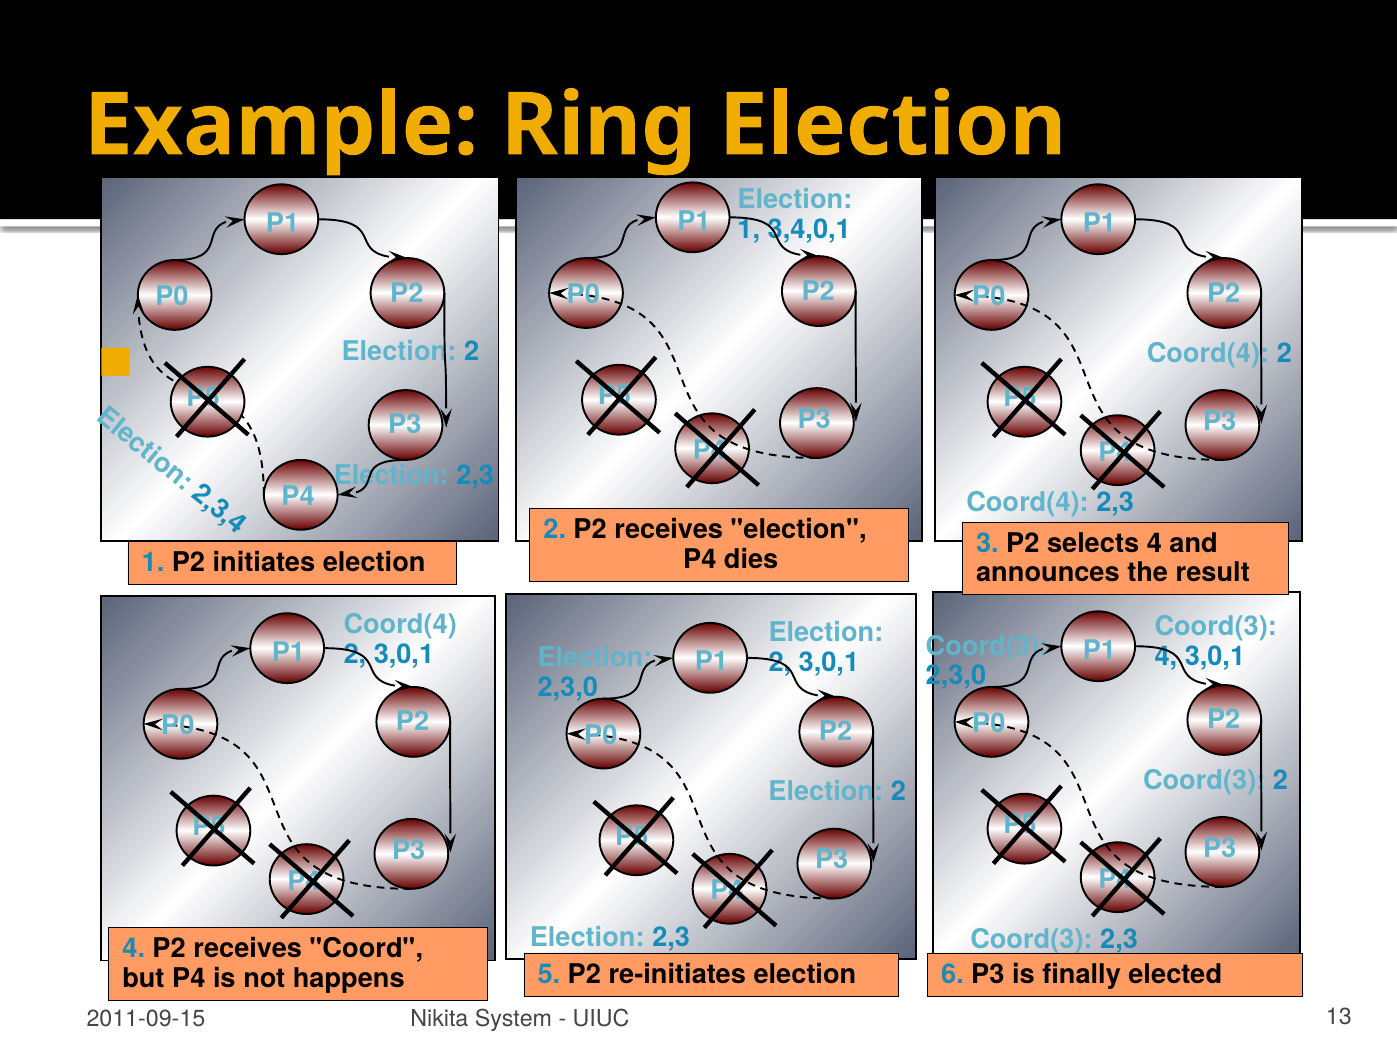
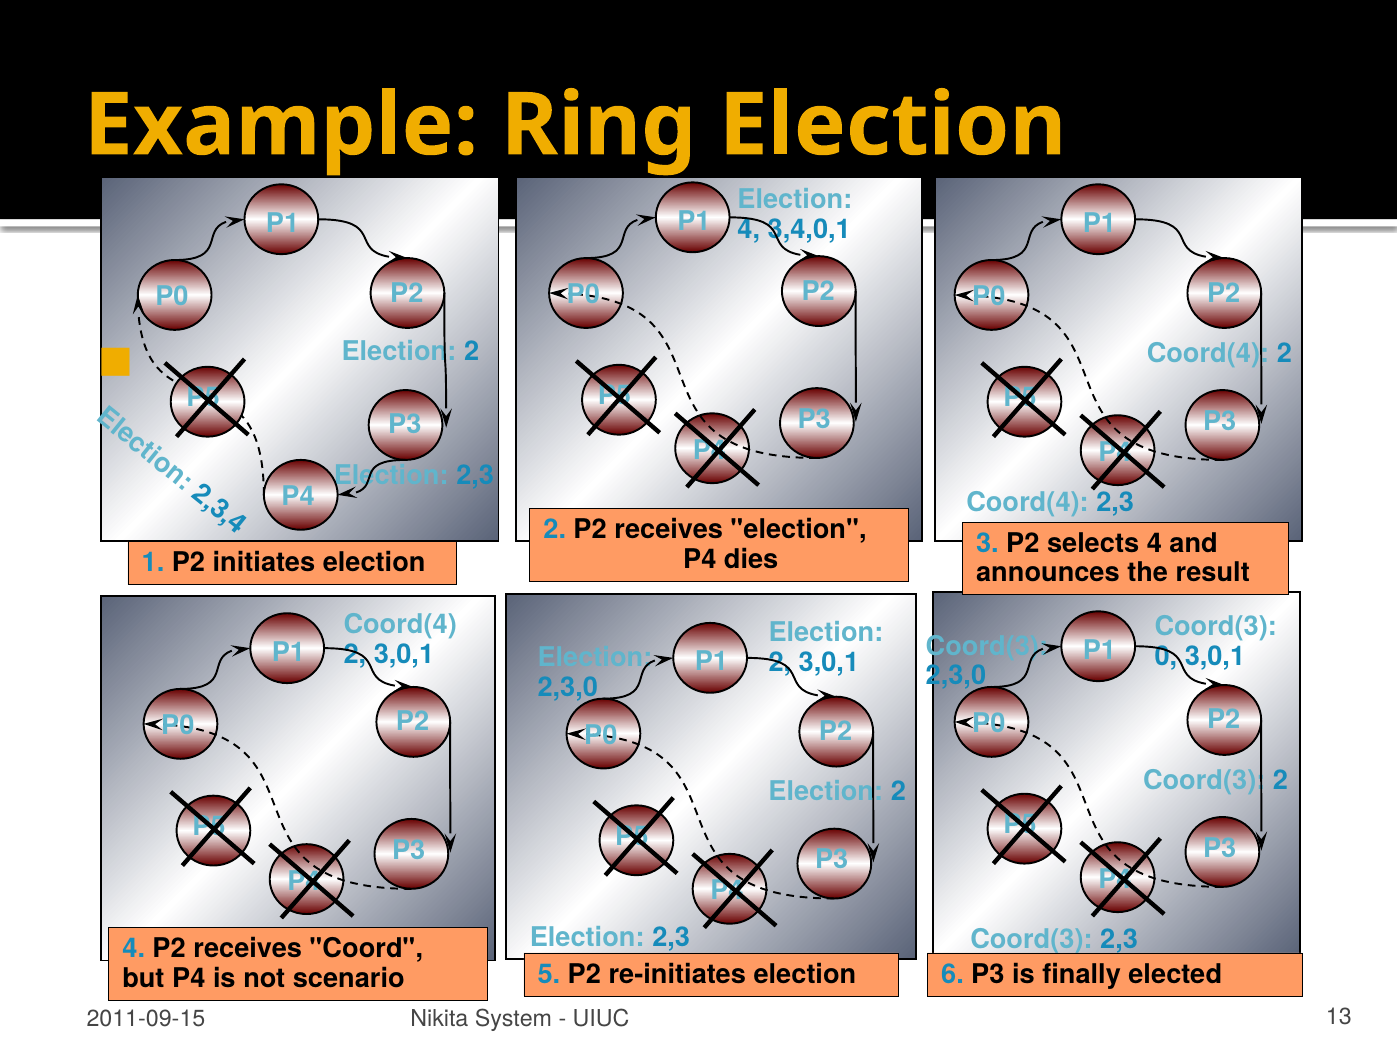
1: 1 -> 4 (749, 229)
4: 4 -> 0 (1166, 656)
happens: happens -> scenario (349, 978)
